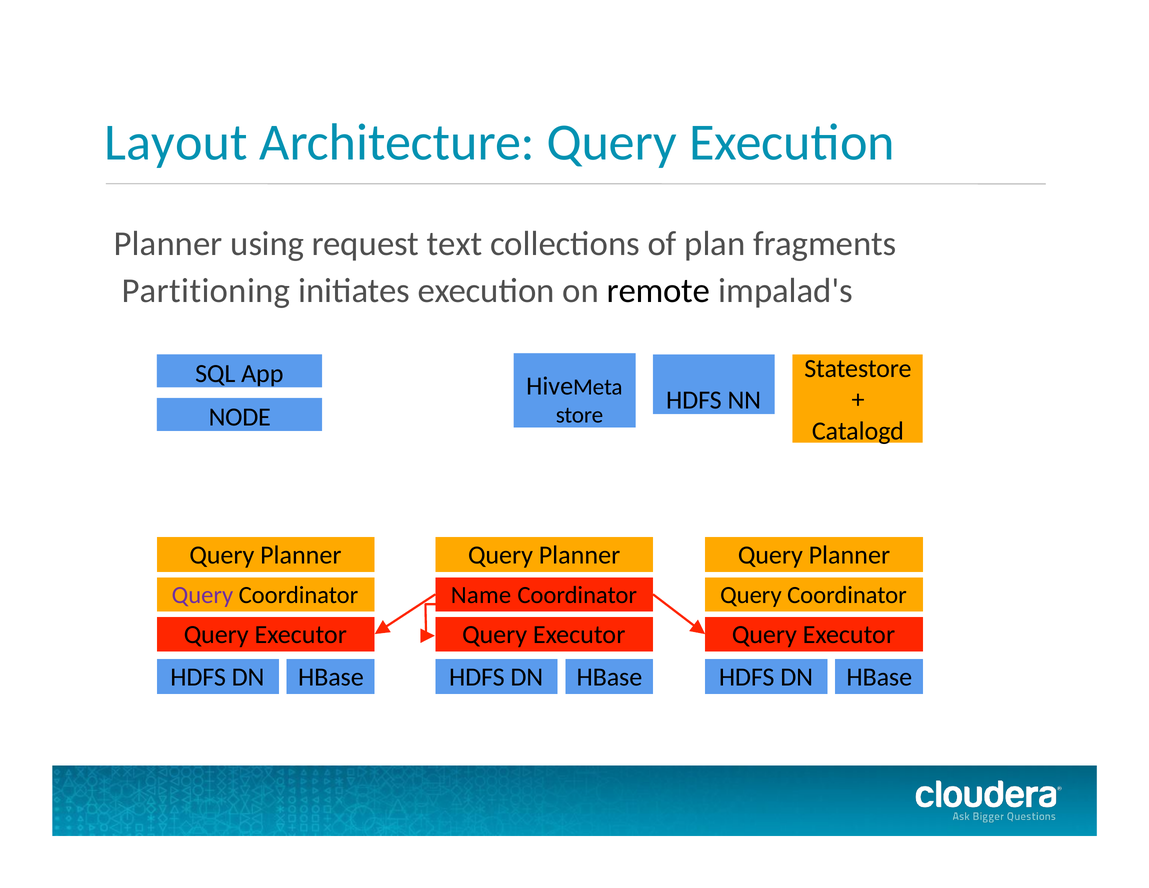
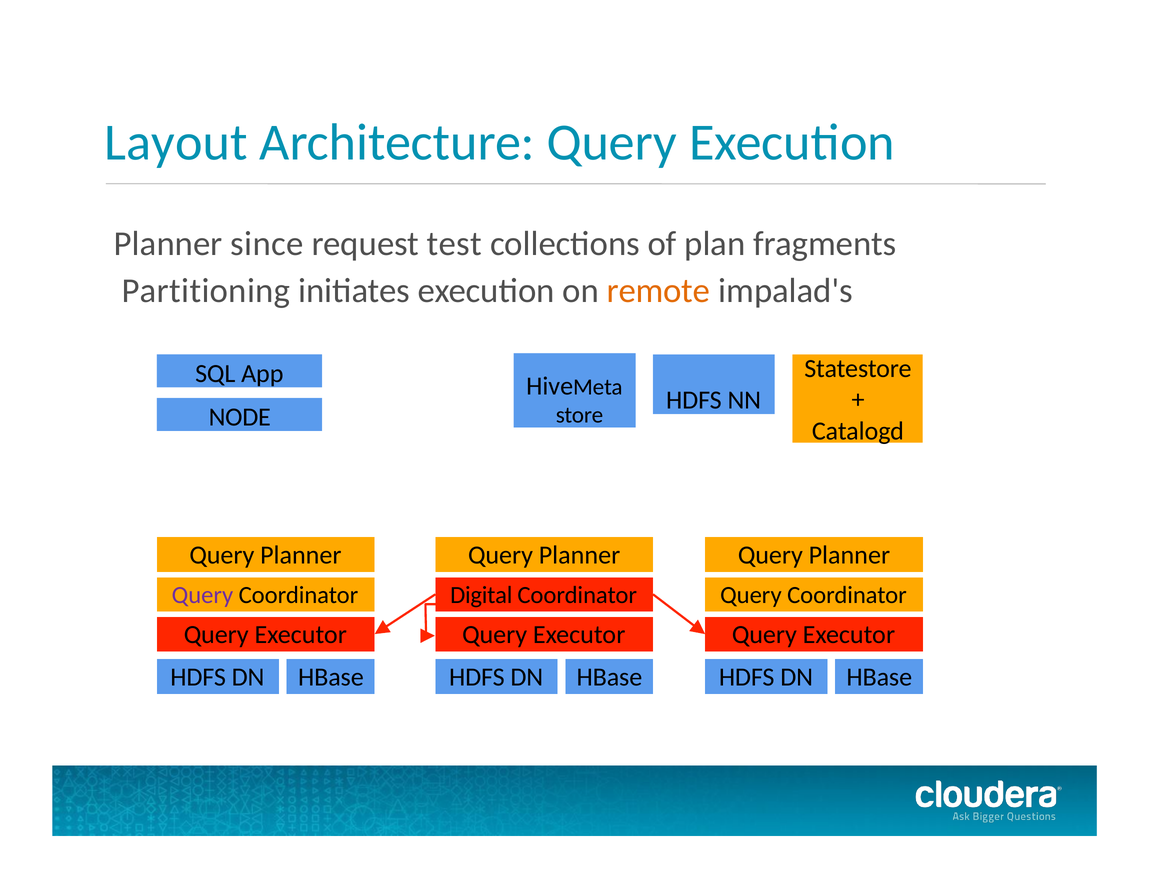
using: using -> since (267, 244)
text: text -> test (454, 244)
remote colour: black -> orange (658, 291)
Name: Name -> Digital (481, 595)
